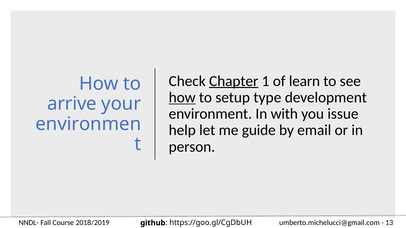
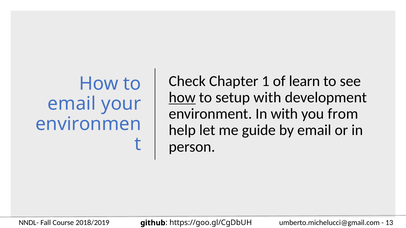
Chapter underline: present -> none (234, 81)
setup type: type -> with (267, 98)
arrive: arrive -> email (72, 104)
issue: issue -> from (343, 114)
